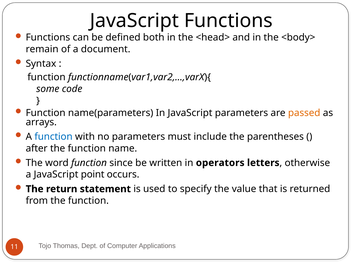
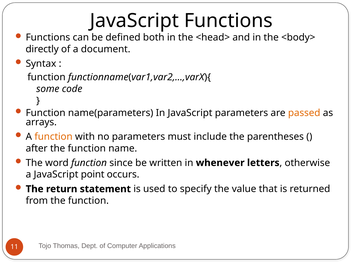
remain: remain -> directly (42, 49)
function colour: blue -> orange (54, 137)
operators: operators -> whenever (220, 163)
